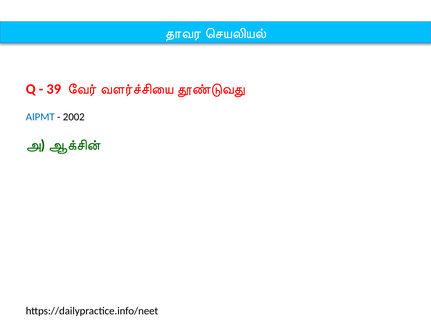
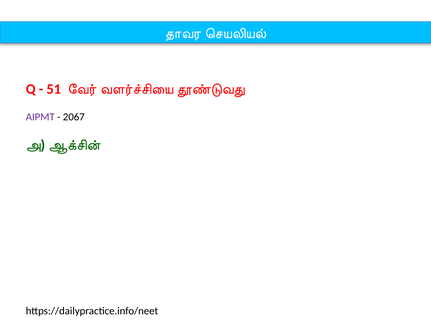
39: 39 -> 51 (54, 89)
AIPMT colour: blue -> purple (40, 117)
2002: 2002 -> 2067 (74, 117)
